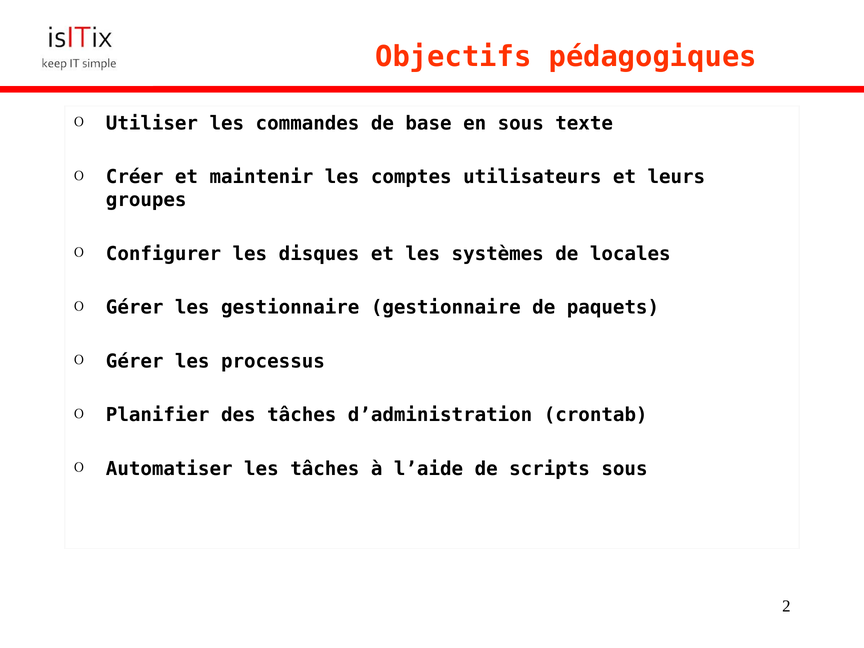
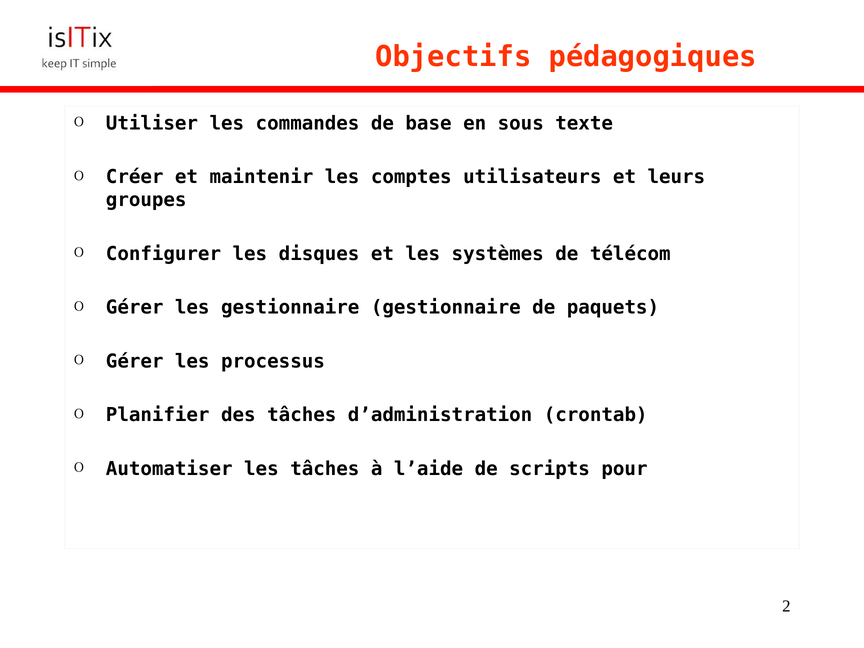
locales: locales -> télécom (630, 254)
scripts sous: sous -> pour (625, 469)
